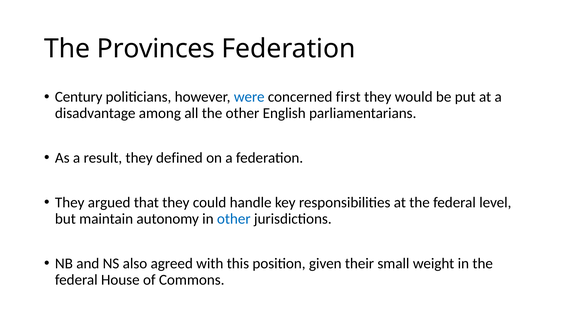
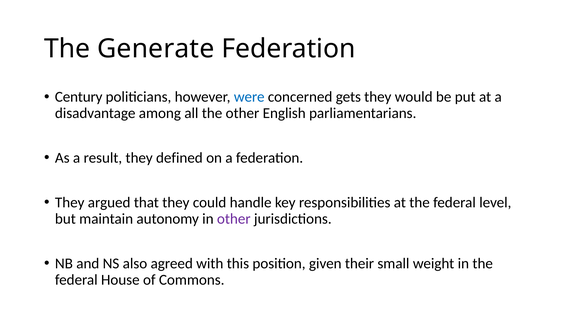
Provinces: Provinces -> Generate (156, 49)
first: first -> gets (348, 97)
other colour: blue -> purple (234, 219)
